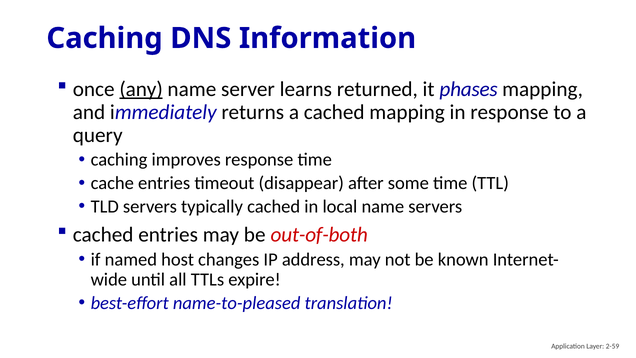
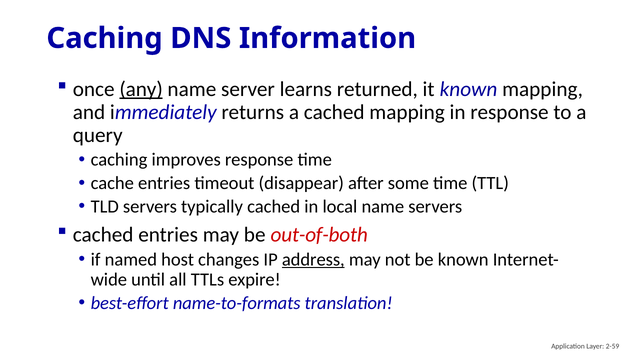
it phases: phases -> known (468, 89)
address underline: none -> present (313, 259)
name-to-pleased: name-to-pleased -> name-to-formats (237, 303)
